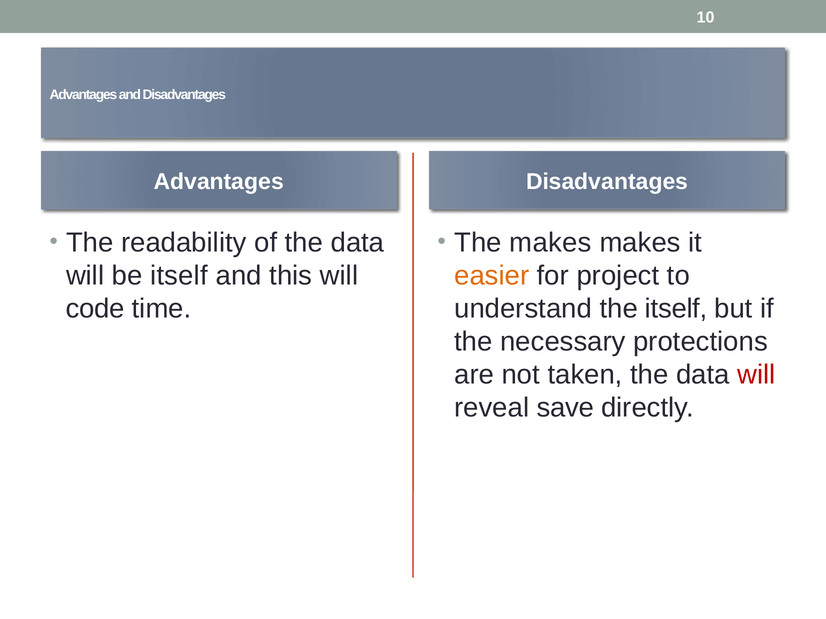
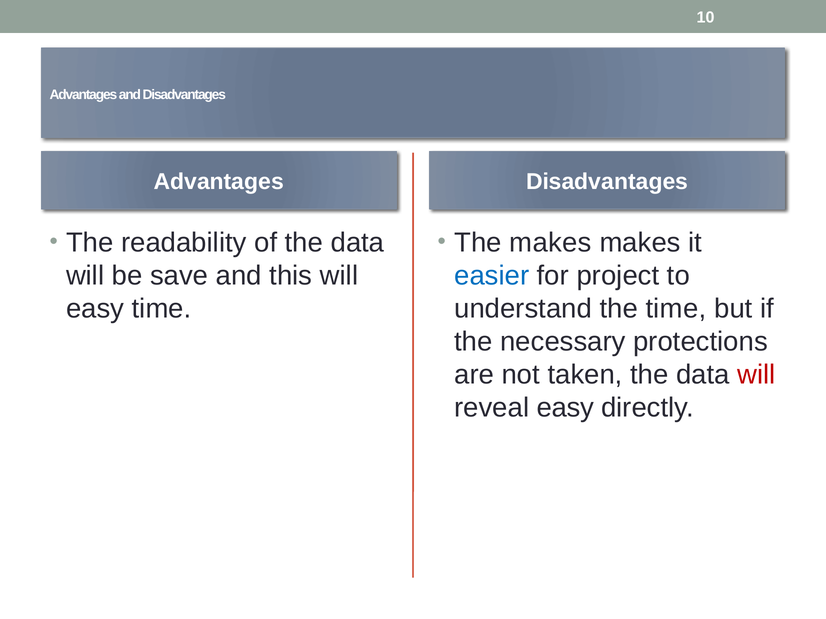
be itself: itself -> save (179, 276)
easier colour: orange -> blue (492, 276)
code: code -> easy (95, 309)
the itself: itself -> time (676, 309)
reveal save: save -> easy (565, 408)
